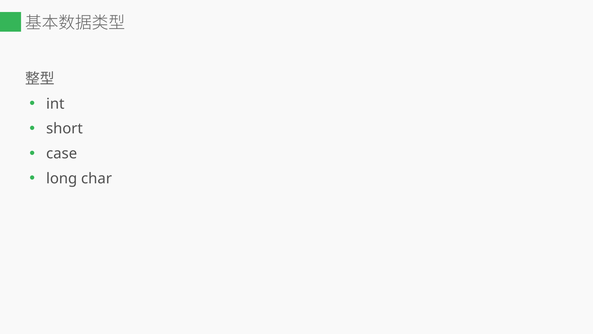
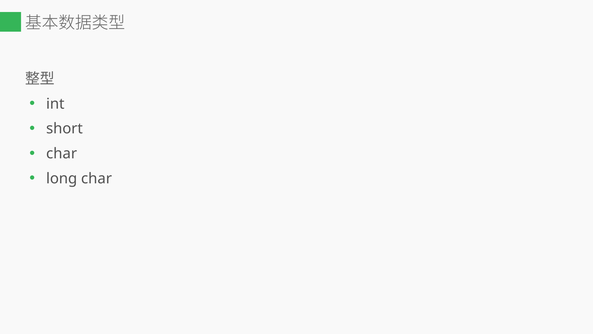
case: case -> char (62, 153)
